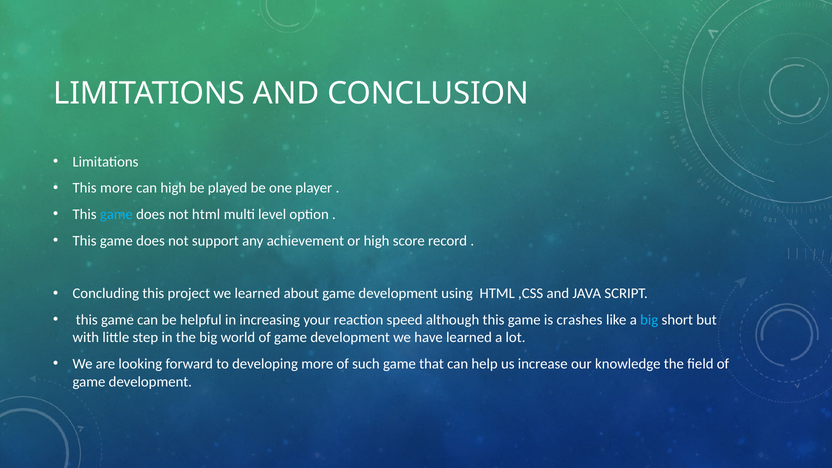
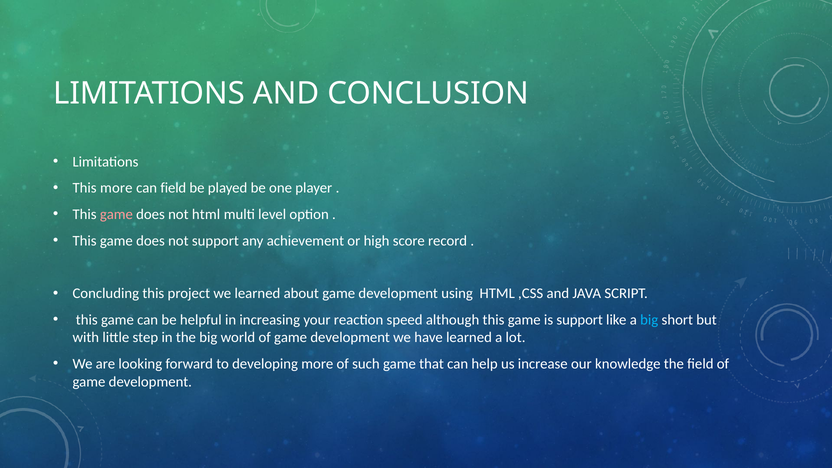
can high: high -> field (173, 188)
game colour: light blue -> pink (116, 214)
is crashes: crashes -> support (580, 320)
